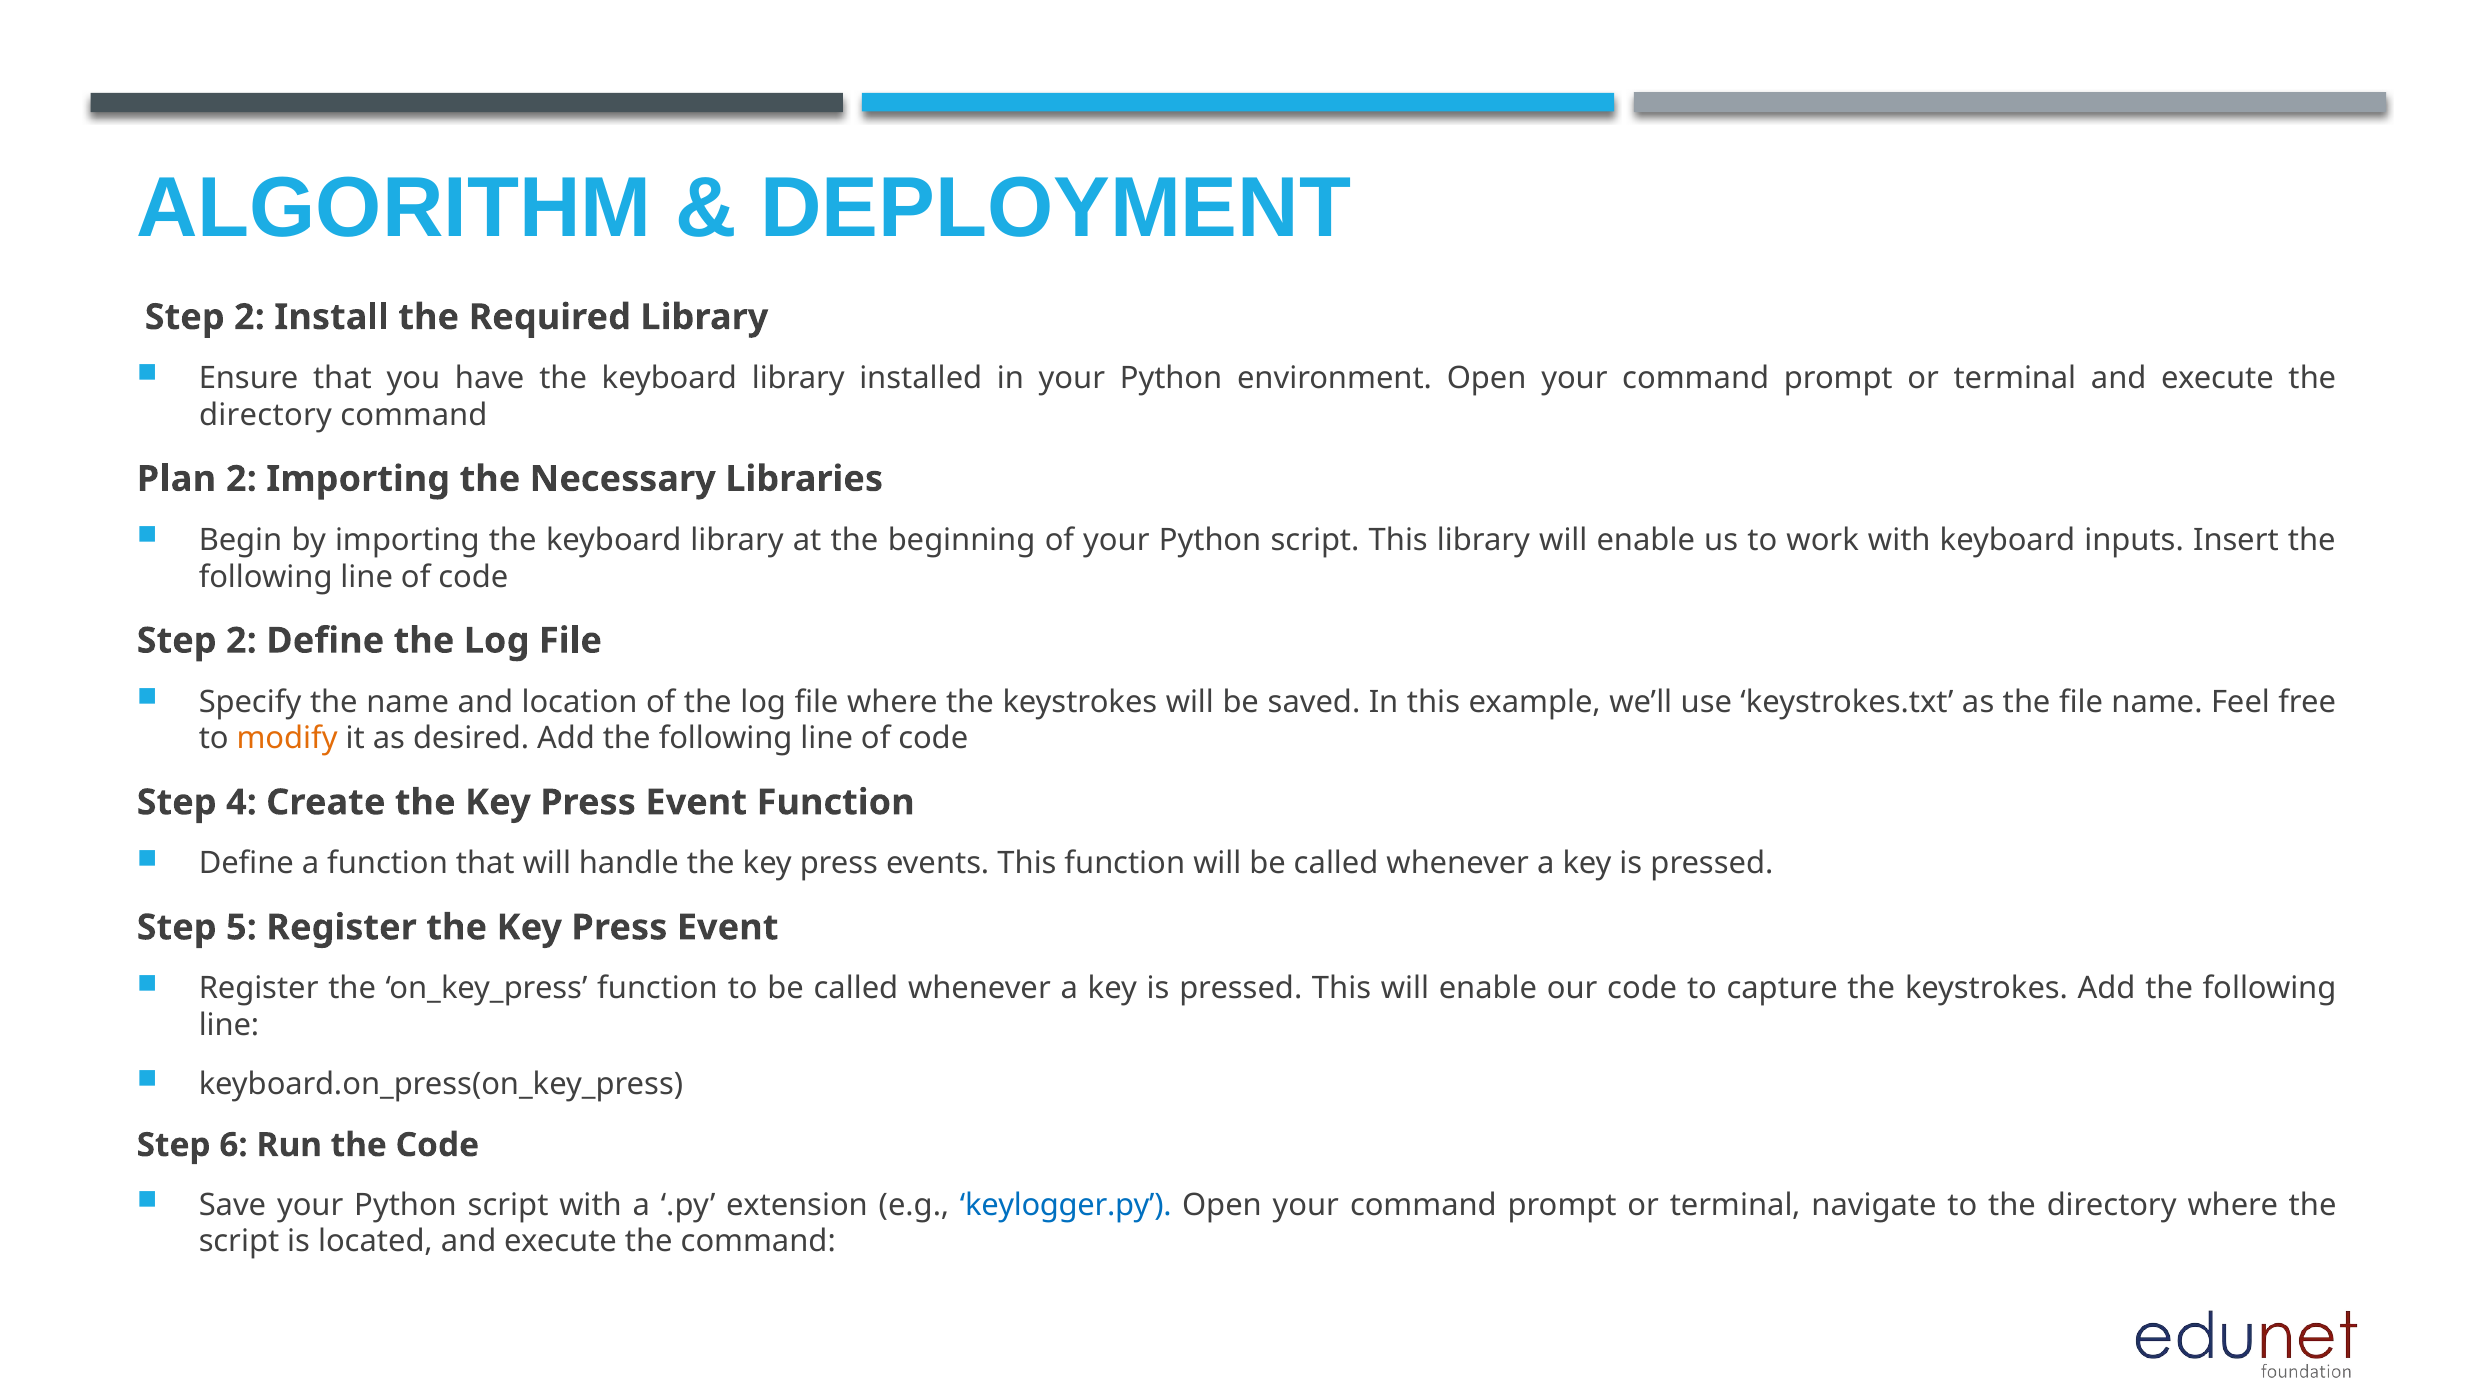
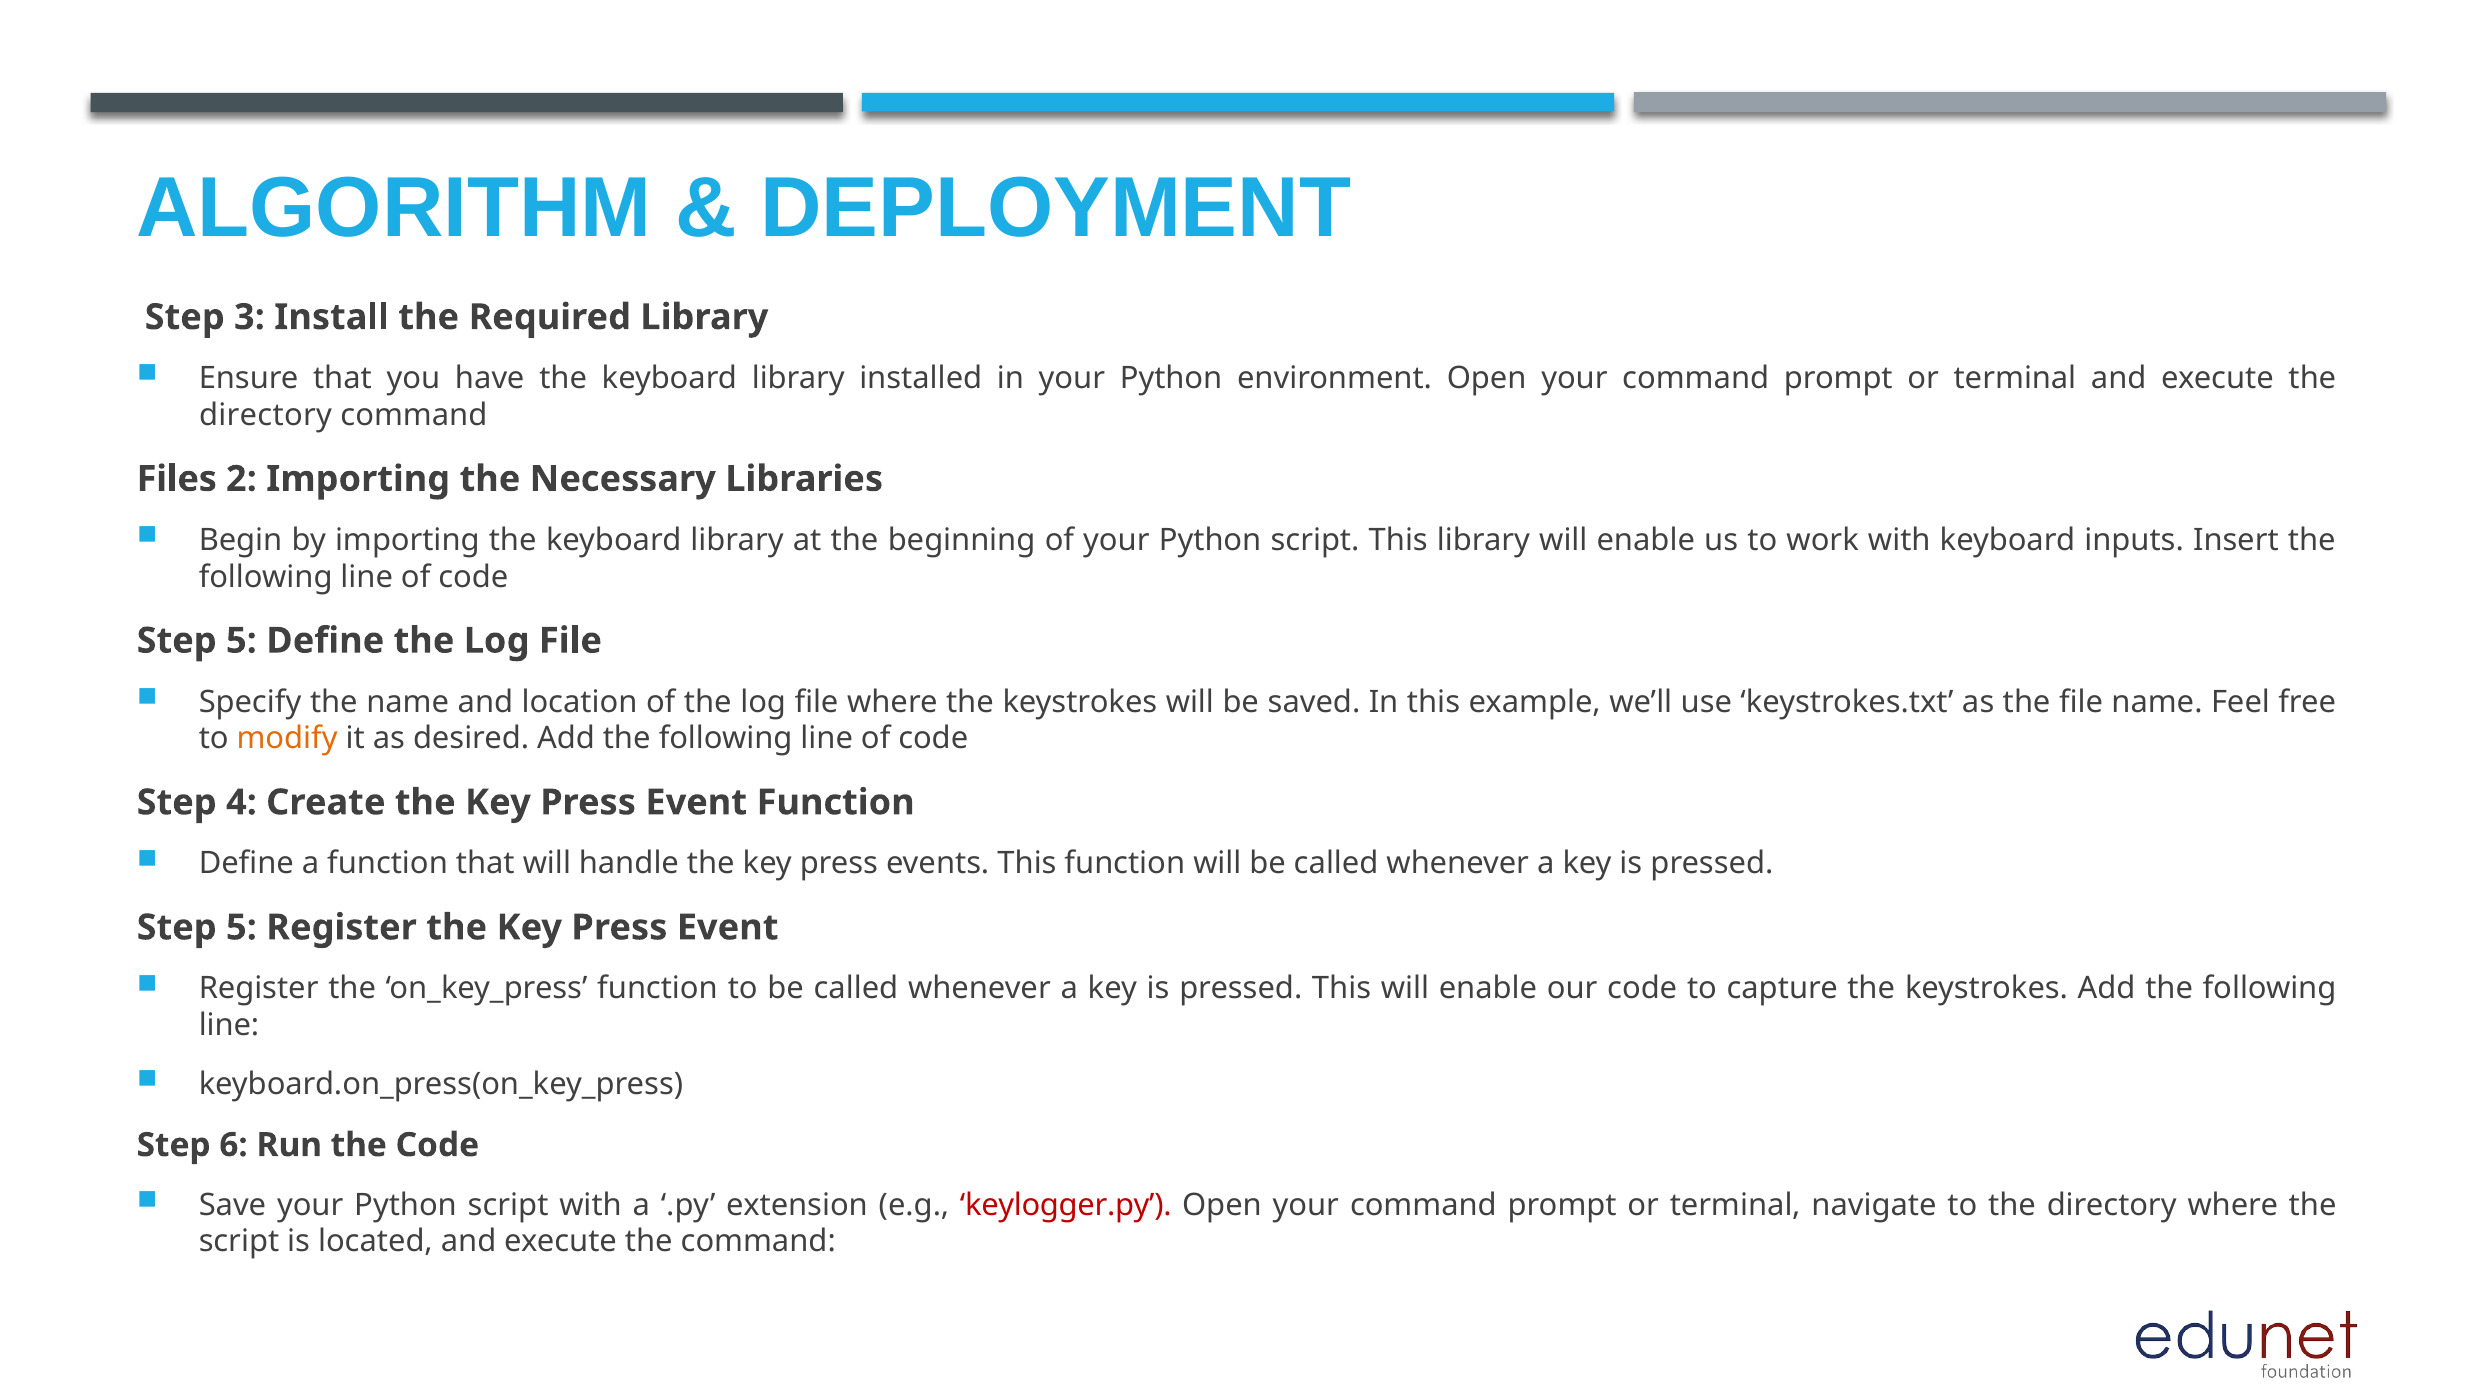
2: 2 -> 3 (249, 317)
Plan: Plan -> Files (177, 479)
2: 2 -> 5 (241, 641)
keylogger.py colour: blue -> red (1066, 1205)
